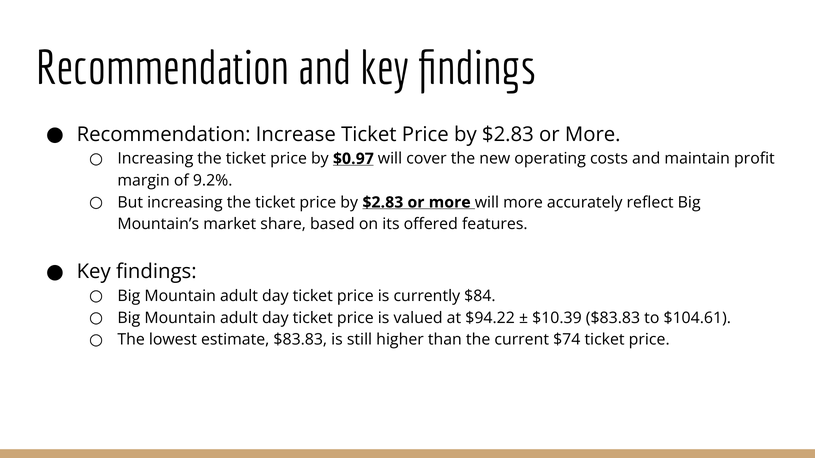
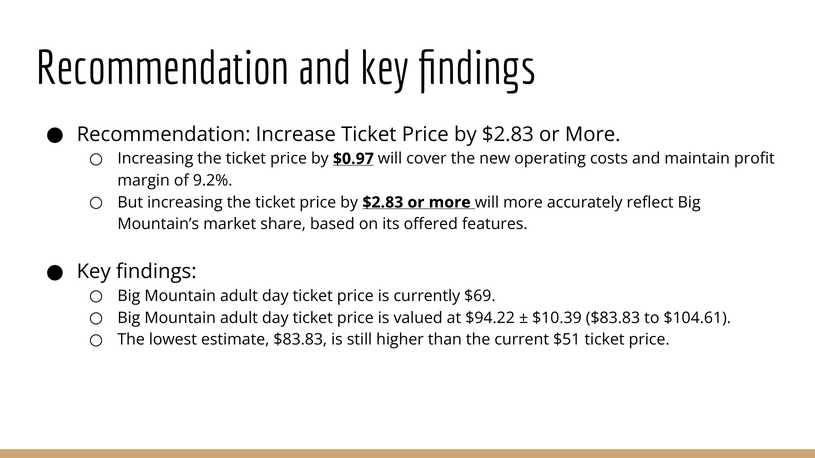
$84: $84 -> $69 (480, 296)
$74: $74 -> $51 (567, 340)
